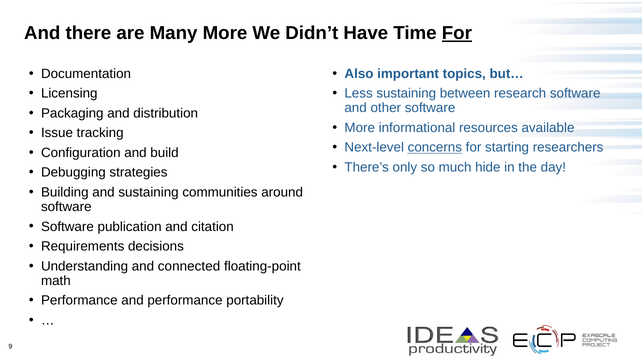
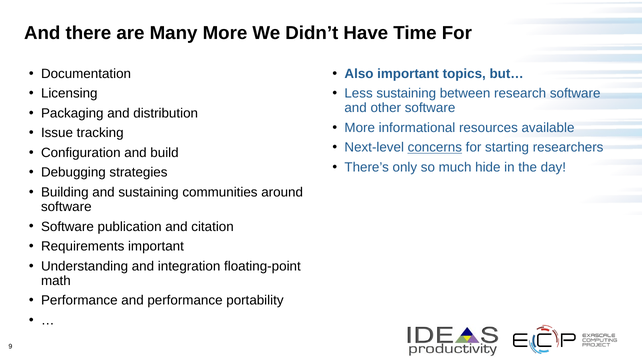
For underline: present -> none (457, 33)
Requirements decisions: decisions -> important (156, 247)
connected: connected -> integration (189, 266)
